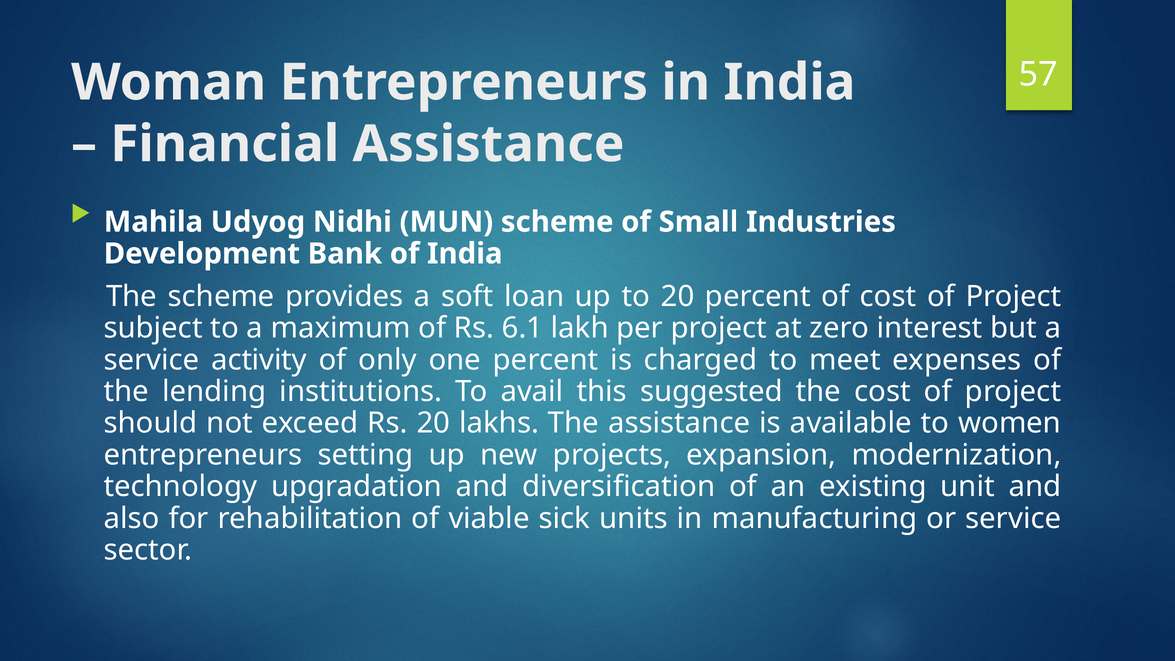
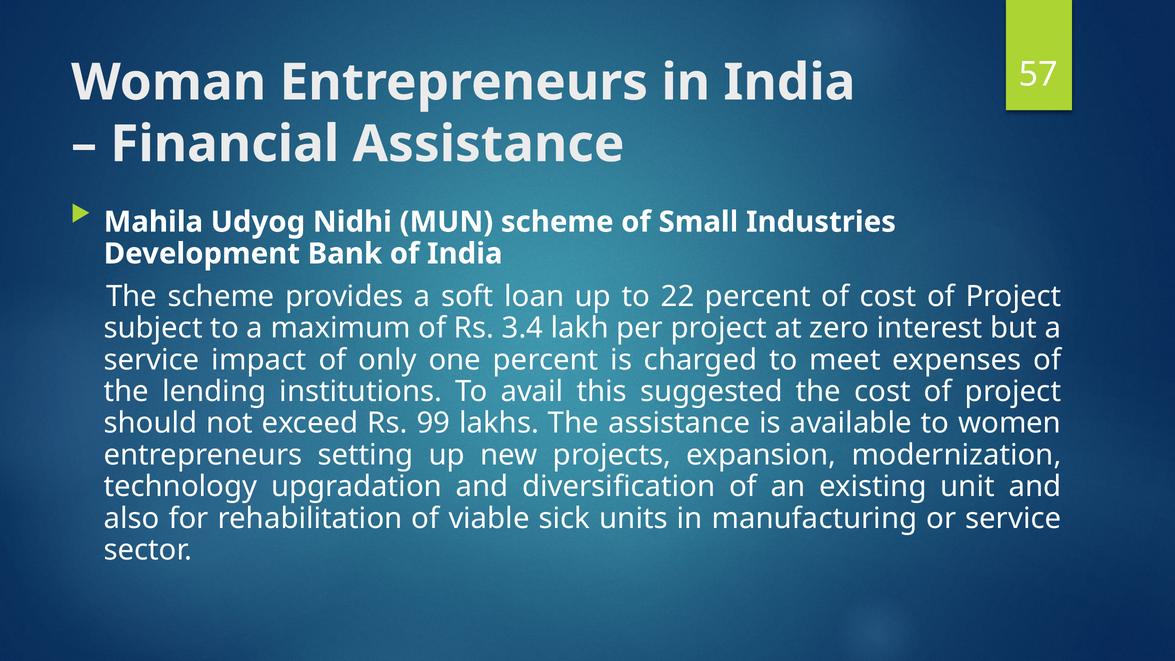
to 20: 20 -> 22 (678, 296)
6.1: 6.1 -> 3.4 (523, 328)
activity: activity -> impact (259, 360)
Rs 20: 20 -> 99 (433, 423)
